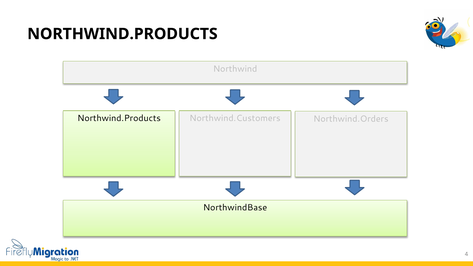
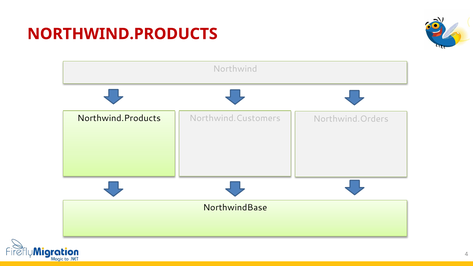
NORTHWIND.PRODUCTS colour: black -> red (122, 34)
